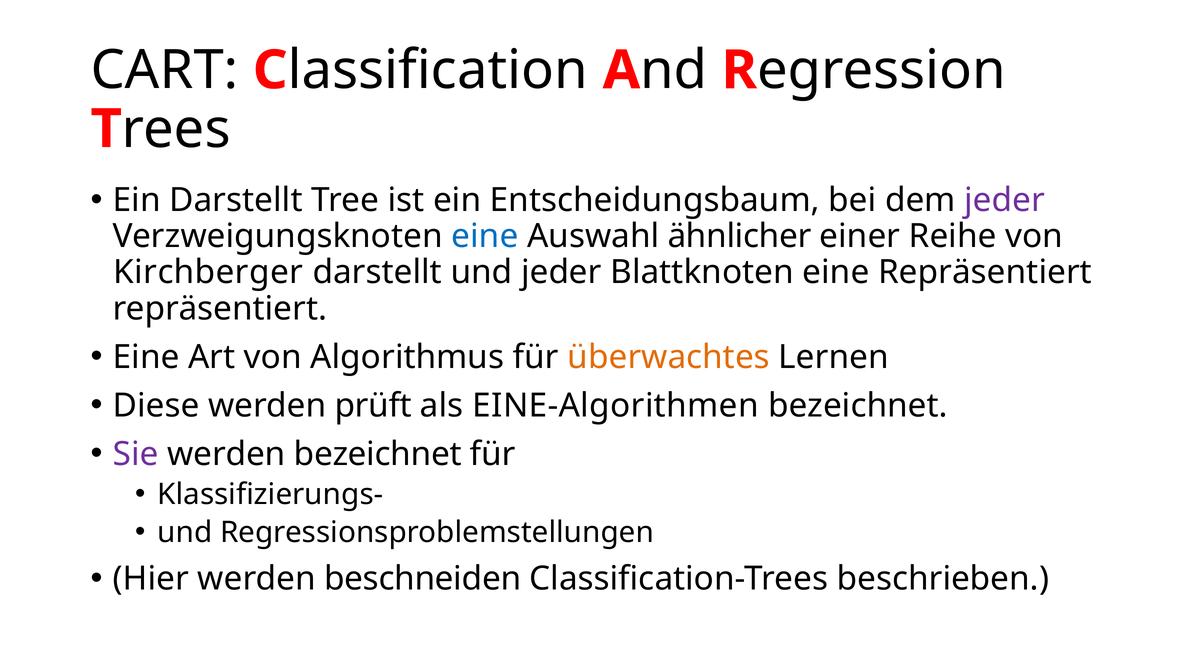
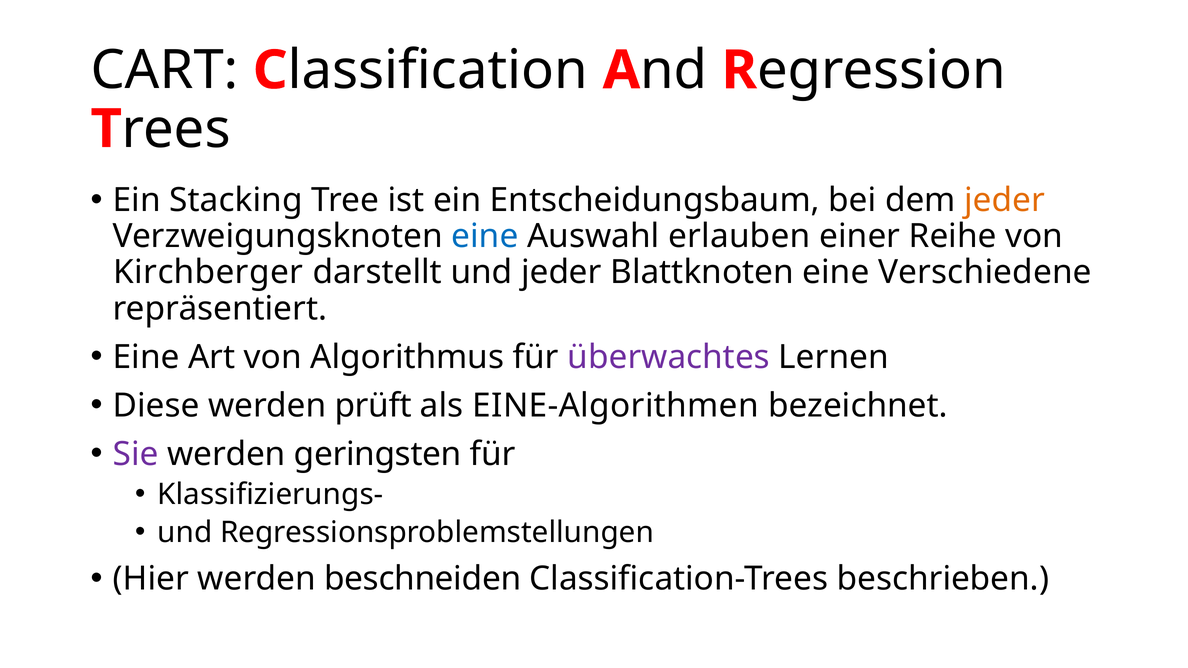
Ein Darstellt: Darstellt -> Stacking (236, 200)
jeder colour: purple -> orange (1005, 200)
ähnlicher: ähnlicher -> erlauben (739, 236)
eine Repräsentiert: Repräsentiert -> Verschiedene (985, 272)
überwachtes colour: orange -> purple (669, 357)
werden bezeichnet: bezeichnet -> geringsten (378, 454)
